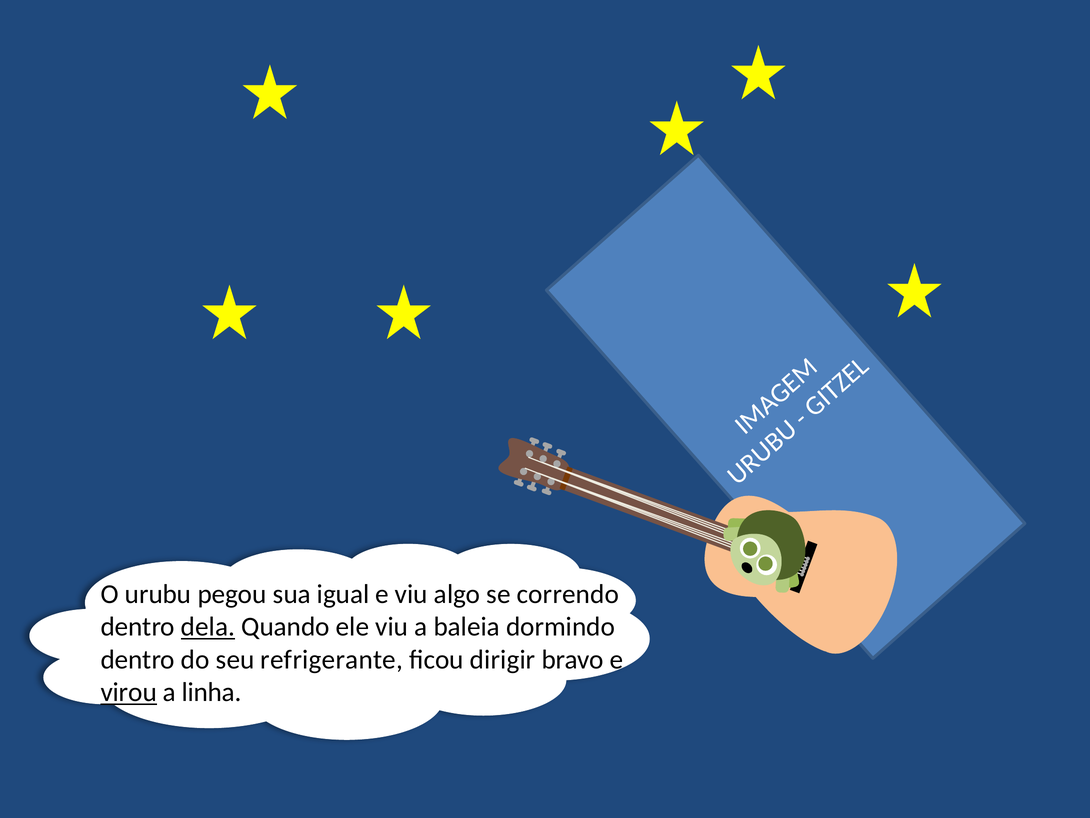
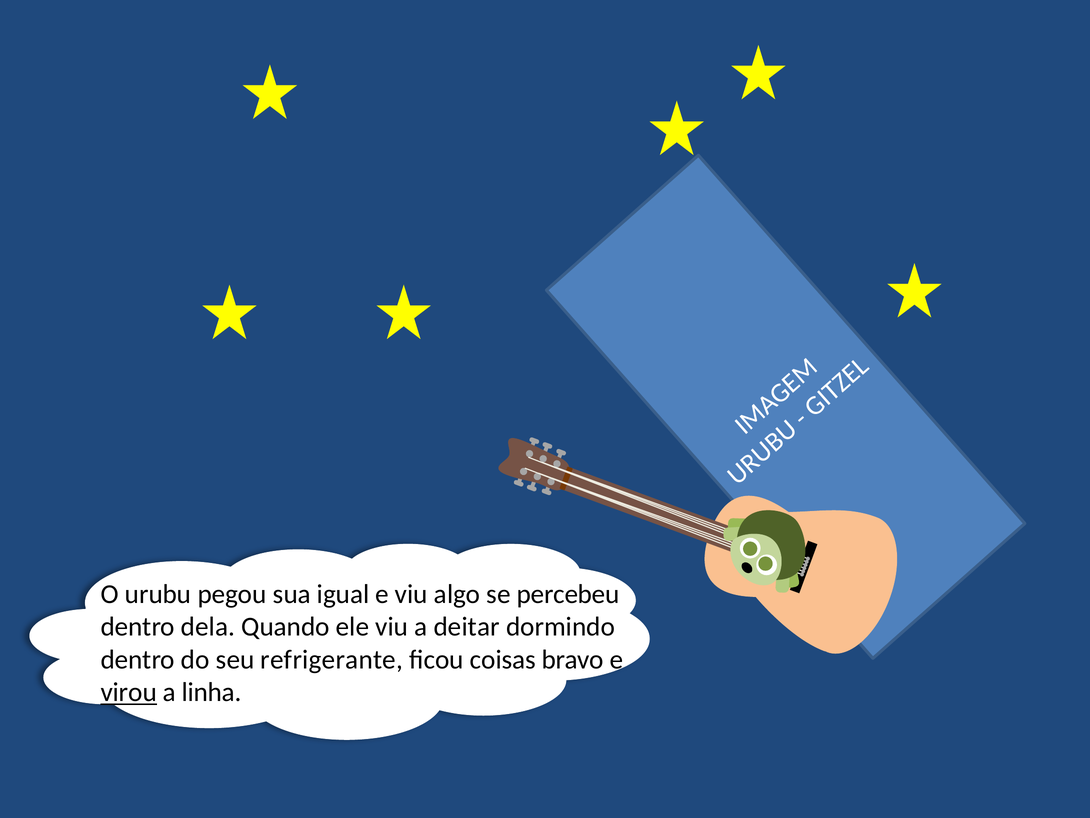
correndo: correndo -> percebeu (568, 594)
dela underline: present -> none (208, 627)
baleia: baleia -> deitar (467, 627)
dirigir: dirigir -> coisas (503, 659)
